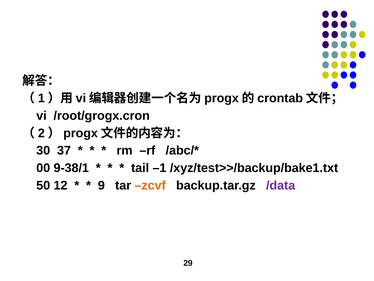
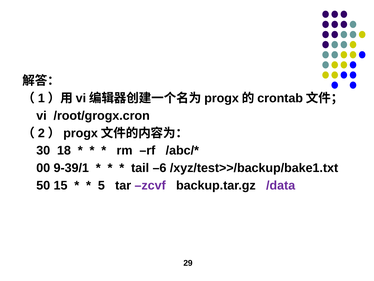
37: 37 -> 18 (64, 150)
9-38/1: 9-38/1 -> 9-39/1 (71, 168)
–1: –1 -> –6 (159, 168)
12: 12 -> 15 (61, 185)
9: 9 -> 5 (101, 185)
zcvf colour: orange -> purple (150, 185)
